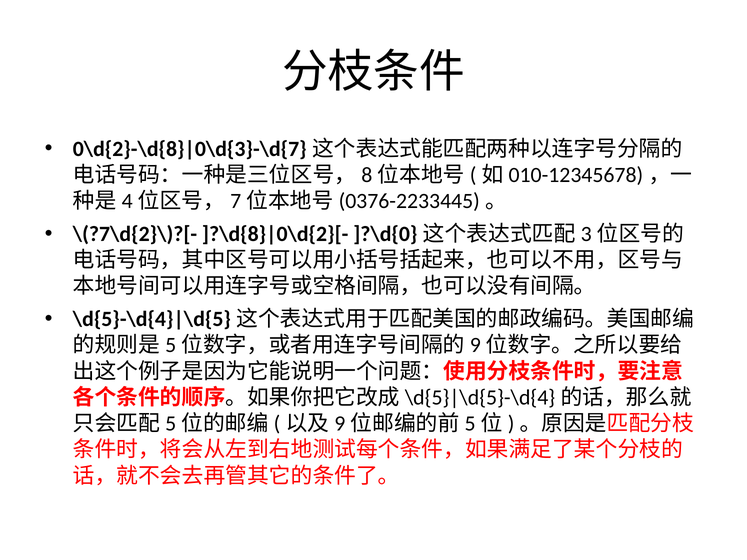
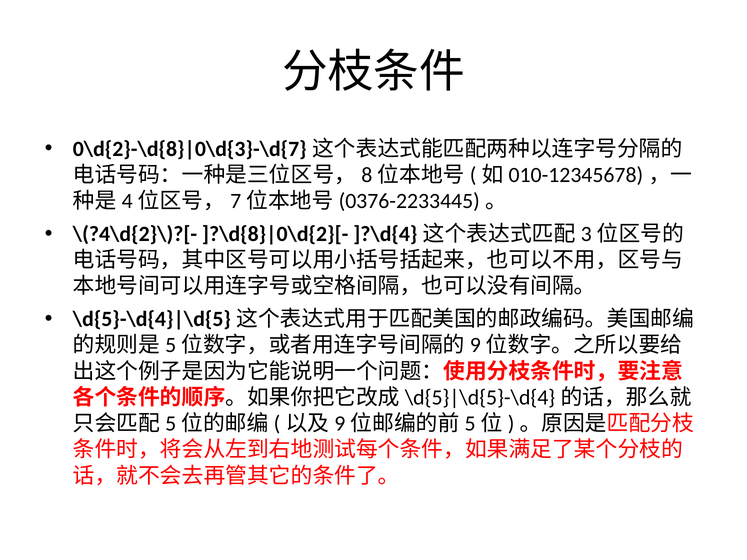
\(?7\d{2}\)?[-: \(?7\d{2}\)?[- -> \(?4\d{2}\)?[- (135, 234)
]?\d{0: ]?\d{0 -> ]?\d{4 (385, 234)
